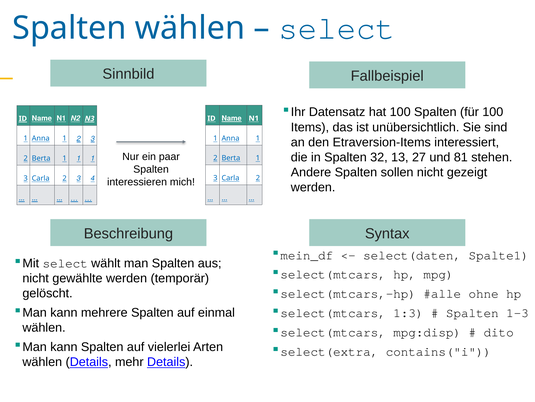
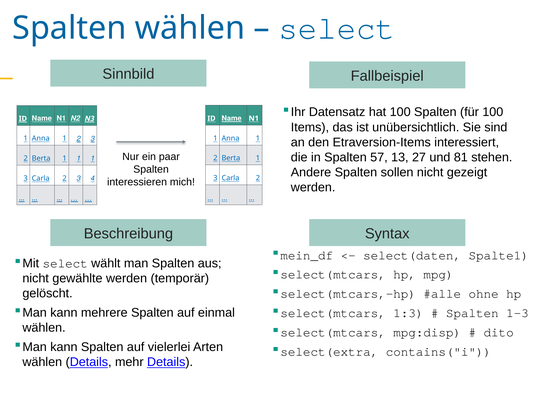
32: 32 -> 57 (379, 157)
